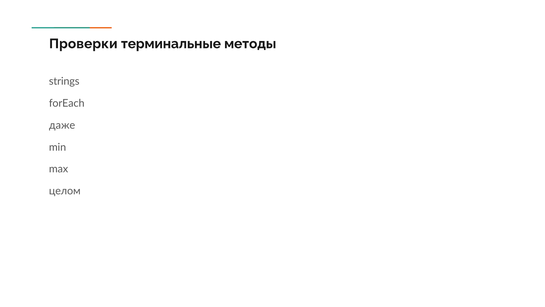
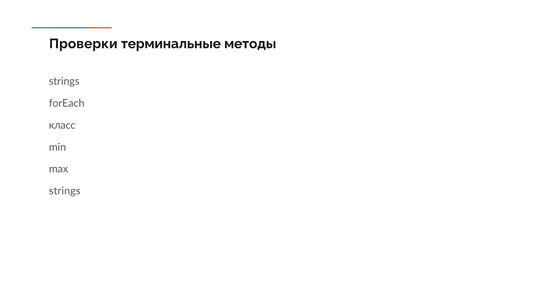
даже: даже -> класс (62, 125)
целом: целом -> strings (65, 191)
